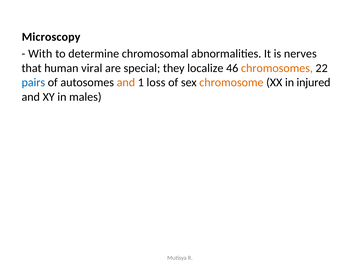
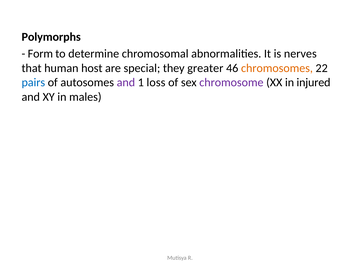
Microscopy: Microscopy -> Polymorphs (51, 37)
With: With -> Form (40, 54)
viral: viral -> host (92, 68)
localize: localize -> greater (205, 68)
and colour: orange -> purple (126, 82)
chromosome colour: orange -> purple (231, 82)
